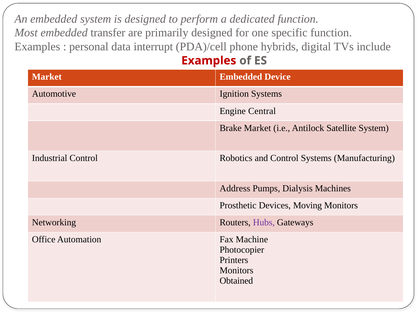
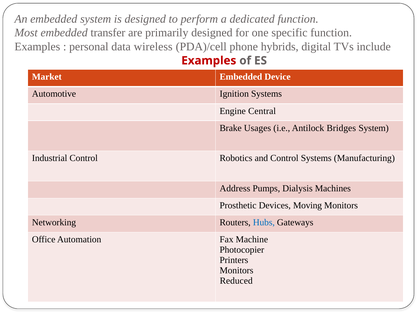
interrupt: interrupt -> wireless (153, 47)
Brake Market: Market -> Usages (257, 128)
Satellite: Satellite -> Bridges (341, 128)
Hubs colour: purple -> blue (264, 222)
Obtained: Obtained -> Reduced (236, 281)
